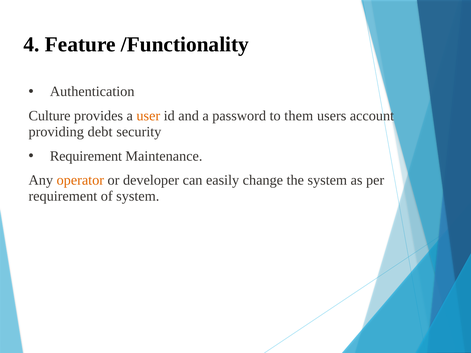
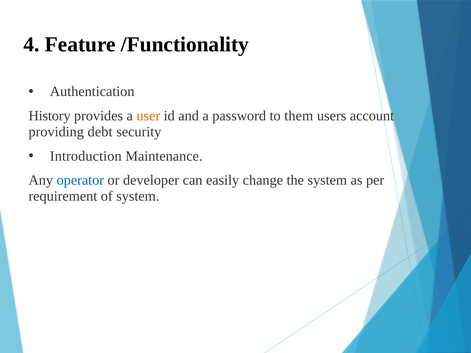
Culture: Culture -> History (50, 116)
Requirement: Requirement -> Introduction (86, 156)
operator colour: orange -> blue (80, 180)
